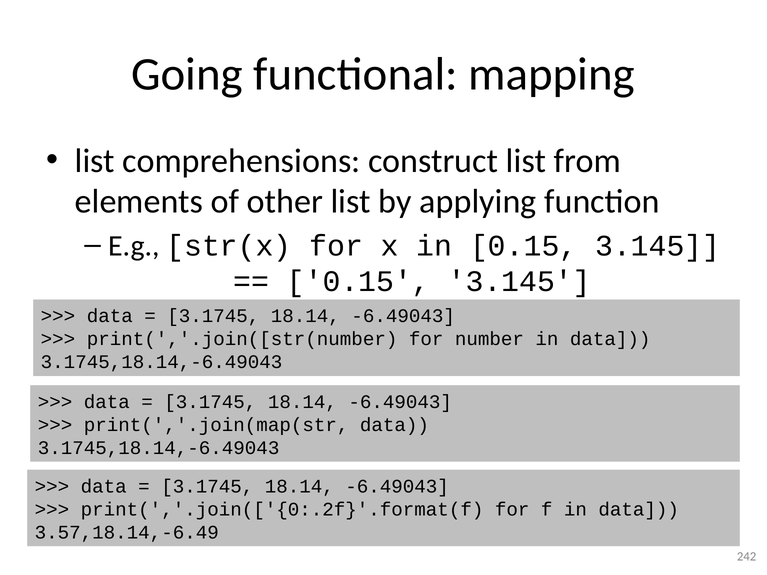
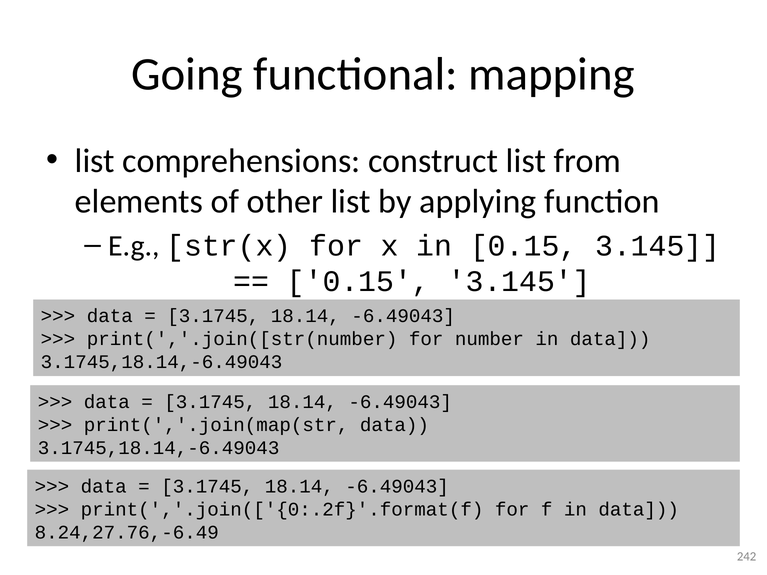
3.57,18.14,-6.49: 3.57,18.14,-6.49 -> 8.24,27.76,-6.49 (127, 533)
